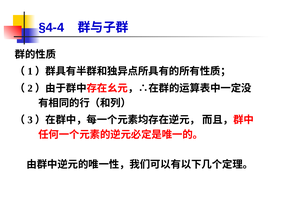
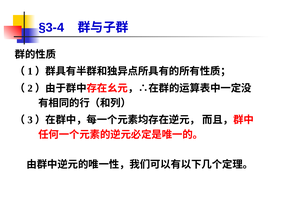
§4-4: §4-4 -> §3-4 (51, 27)
